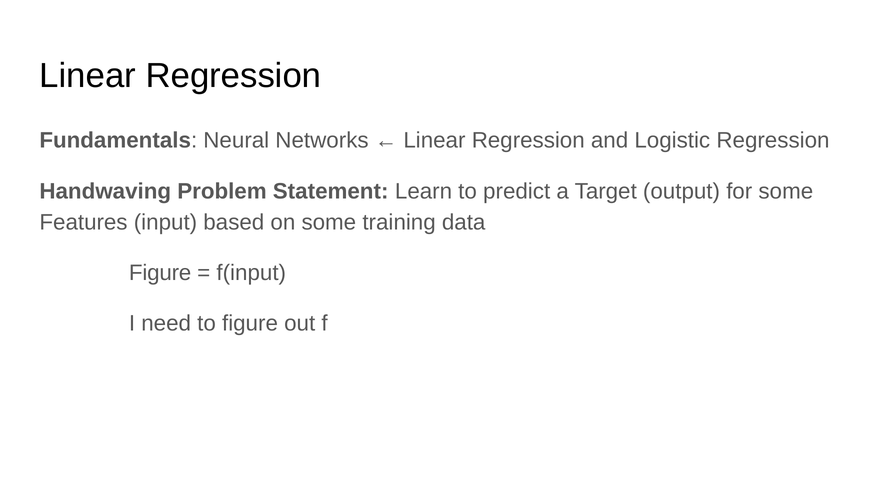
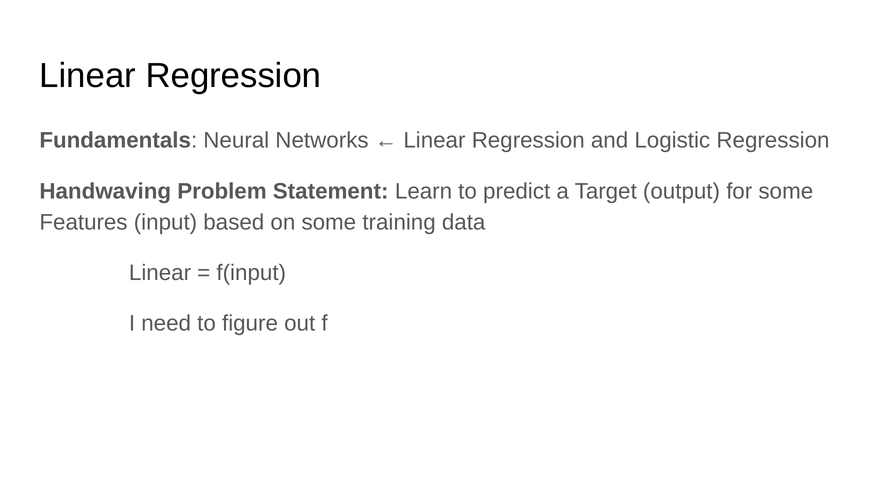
Figure: Figure -> Linear (160, 273)
